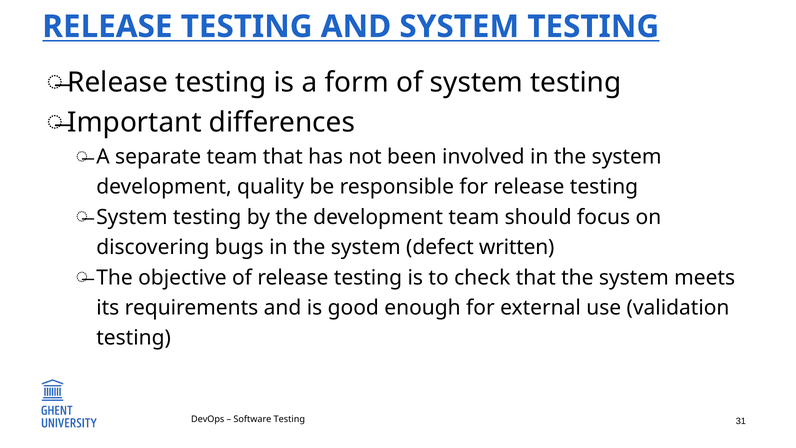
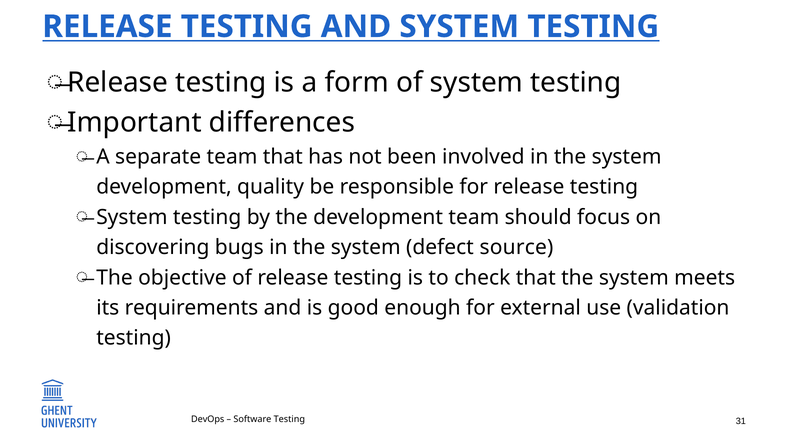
written: written -> source (516, 247)
